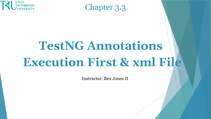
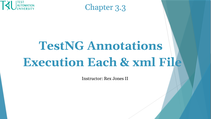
First: First -> Each (102, 62)
